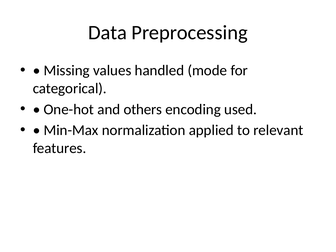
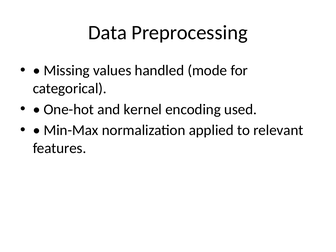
others: others -> kernel (143, 109)
